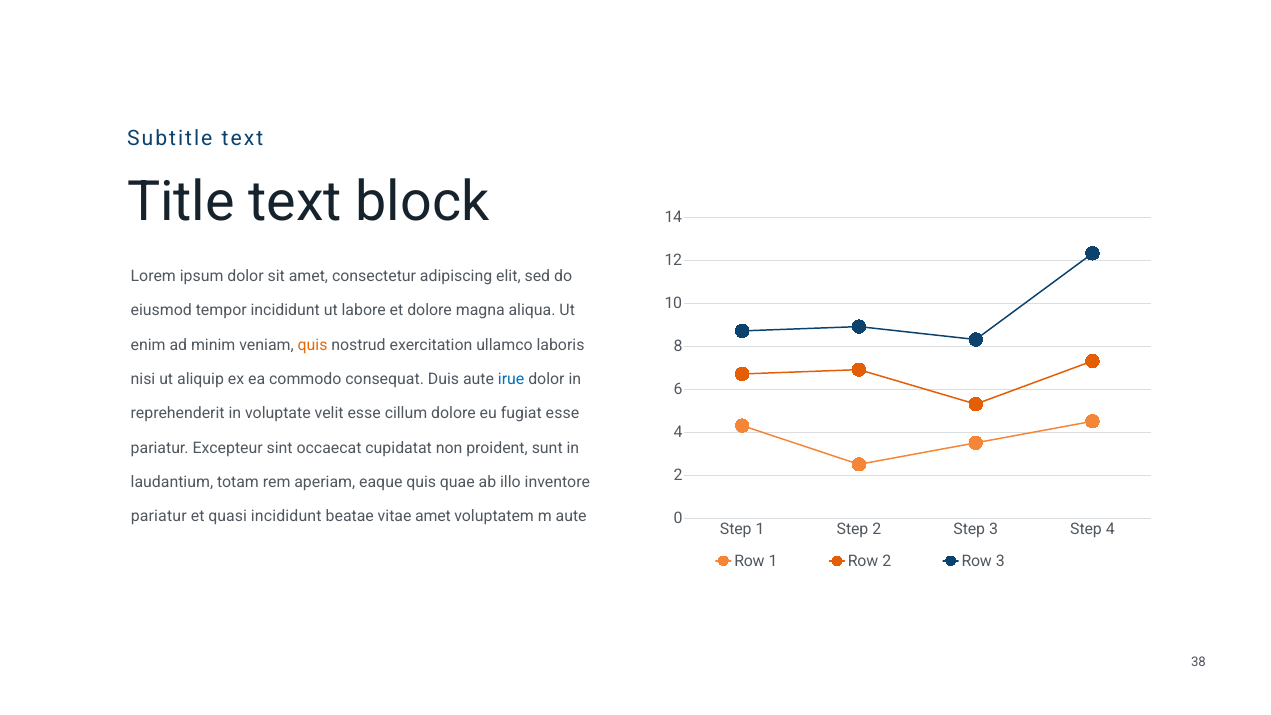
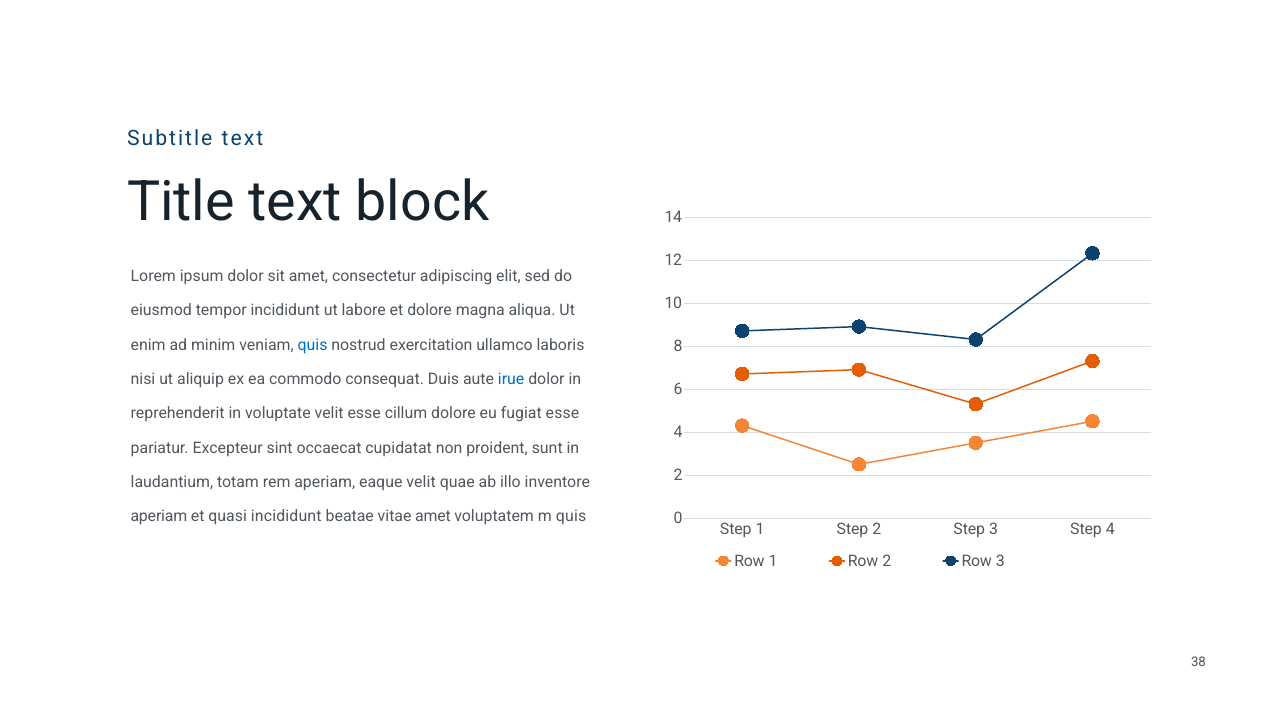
quis colour: orange -> blue (313, 345)
eaque quis: quis -> velit (421, 482)
pariatur: pariatur -> aperiam (159, 516)
m aute: aute -> quis (571, 516)
